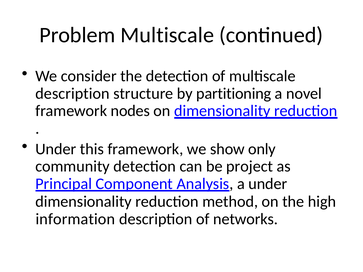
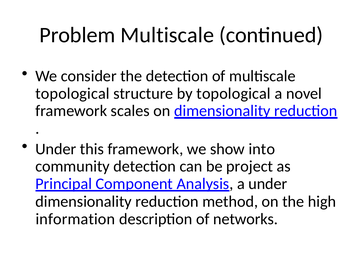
description: description -> topological (73, 94)
by partitioning: partitioning -> topological (234, 94)
nodes: nodes -> scales (130, 111)
only: only -> into (262, 149)
